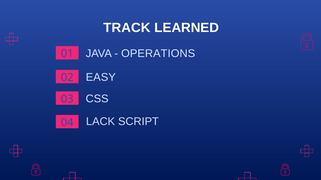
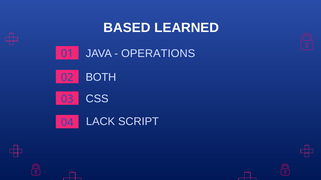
TRACK: TRACK -> BASED (127, 28)
EASY: EASY -> BOTH (101, 77)
